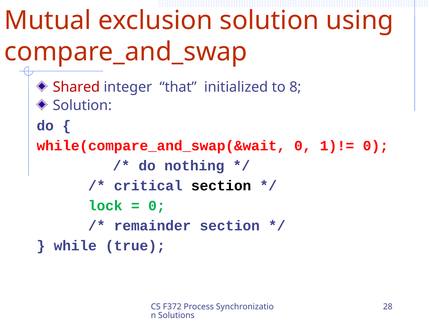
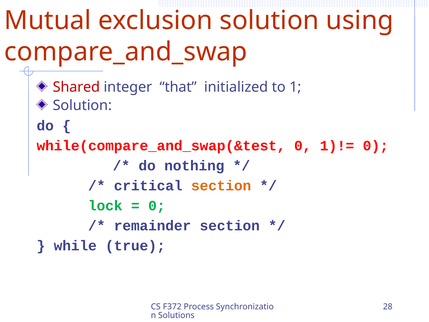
8: 8 -> 1 (295, 87)
while(compare_and_swap(&wait: while(compare_and_swap(&wait -> while(compare_and_swap(&test (161, 146)
section colour: black -> orange (221, 186)
